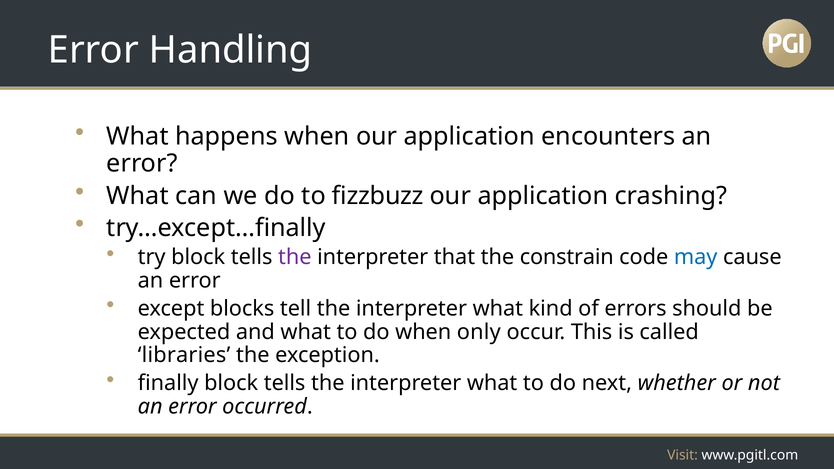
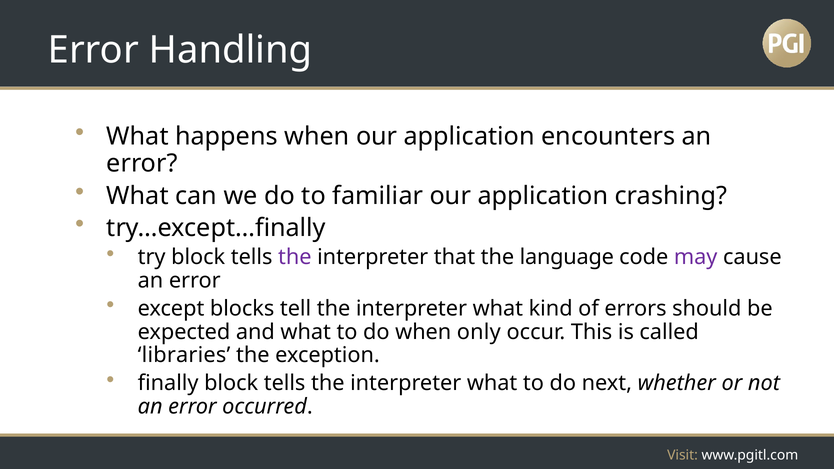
fizzbuzz: fizzbuzz -> familiar (378, 196)
constrain: constrain -> language (567, 257)
may colour: blue -> purple (696, 257)
